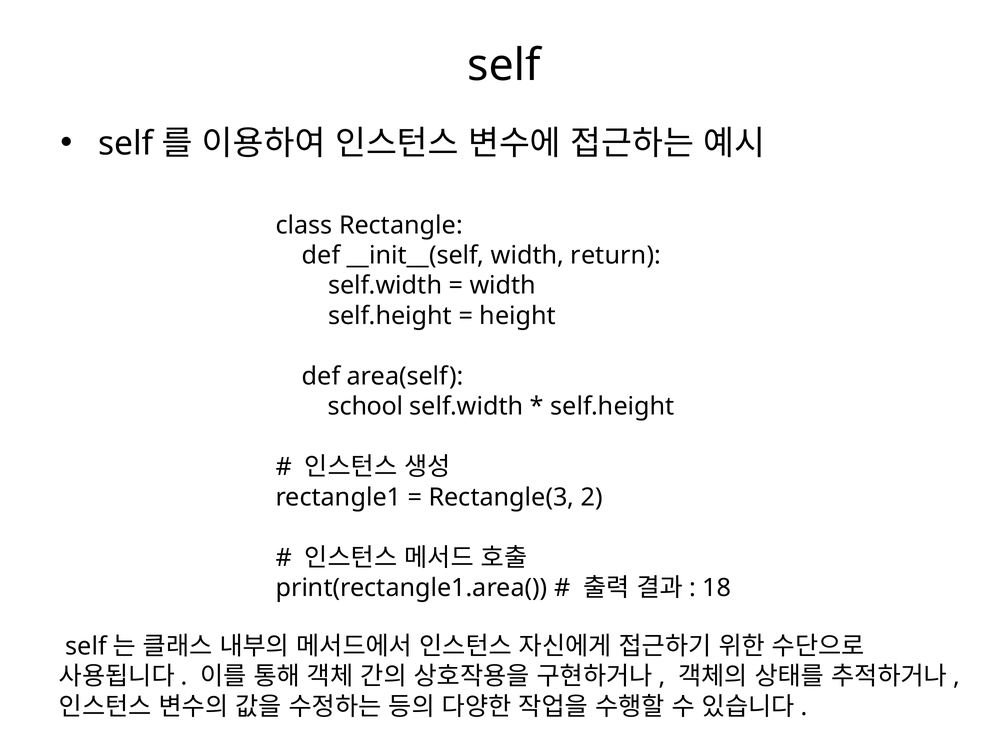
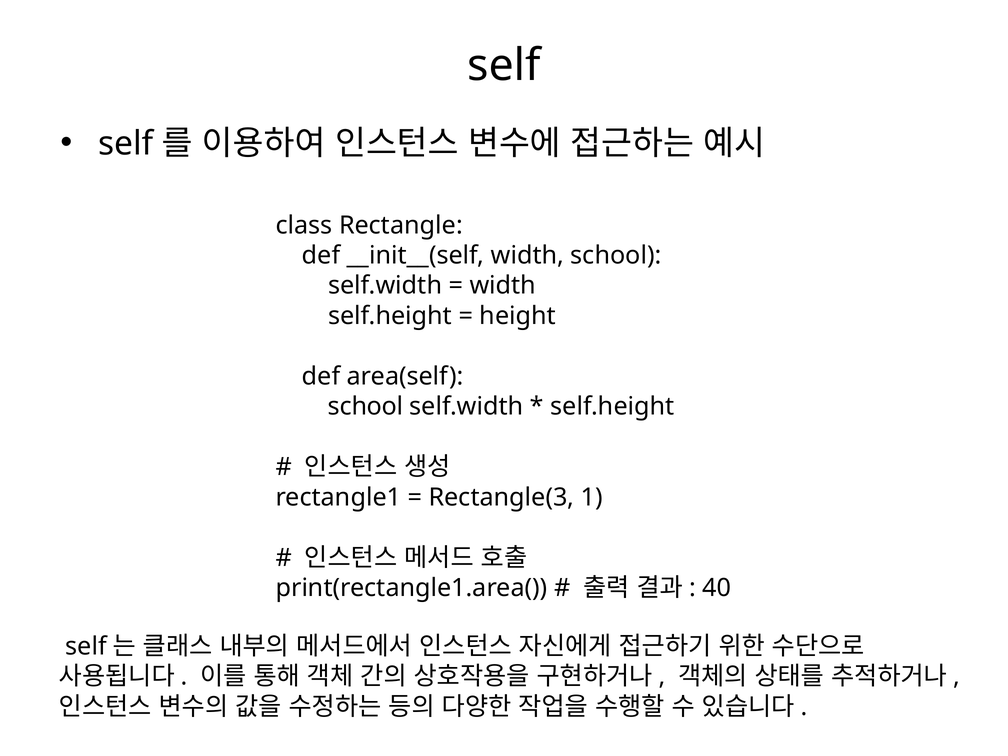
width return: return -> school (616, 255)
2: 2 -> 1 (592, 497)
18: 18 -> 40 (717, 588)
